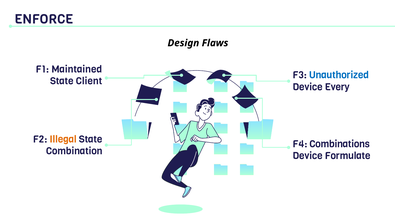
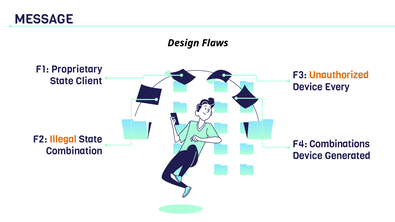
ENFORCE: ENFORCE -> MESSAGE (44, 19)
Maintained: Maintained -> Proprietary (77, 69)
Unauthorized colour: blue -> orange (339, 75)
Formulate: Formulate -> Generated (348, 156)
